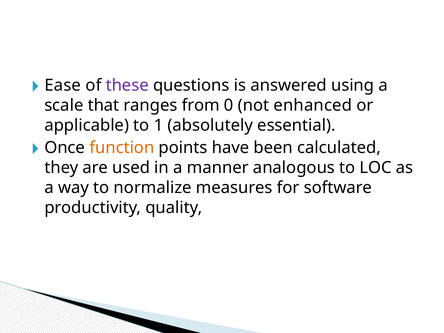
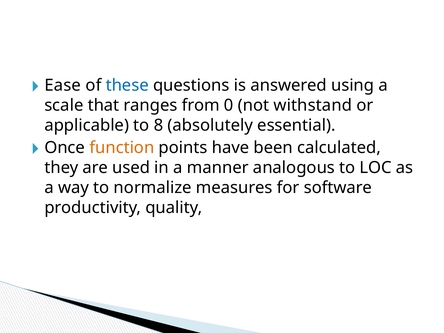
these colour: purple -> blue (127, 85)
enhanced: enhanced -> withstand (313, 105)
1: 1 -> 8 (159, 125)
